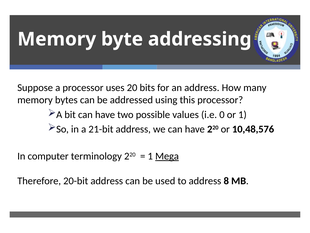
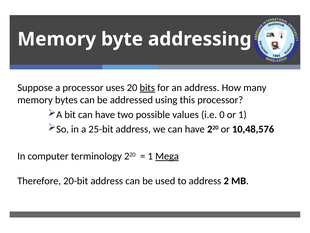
bits underline: none -> present (147, 87)
21-bit: 21-bit -> 25-bit (101, 129)
8: 8 -> 2 (226, 181)
